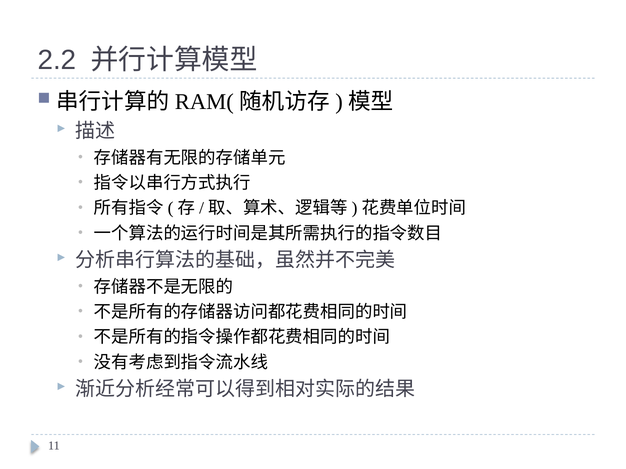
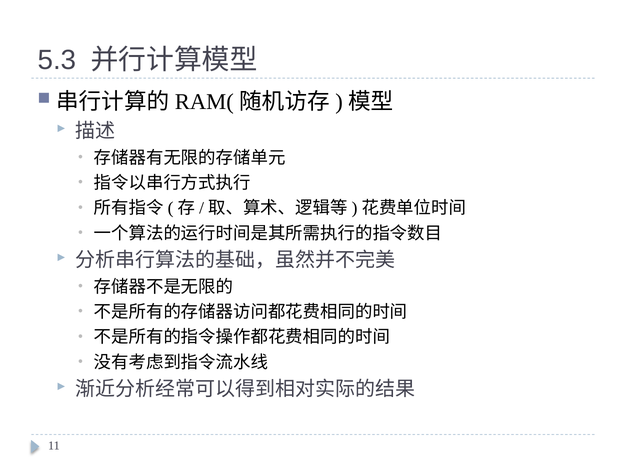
2.2: 2.2 -> 5.3 (57, 60)
